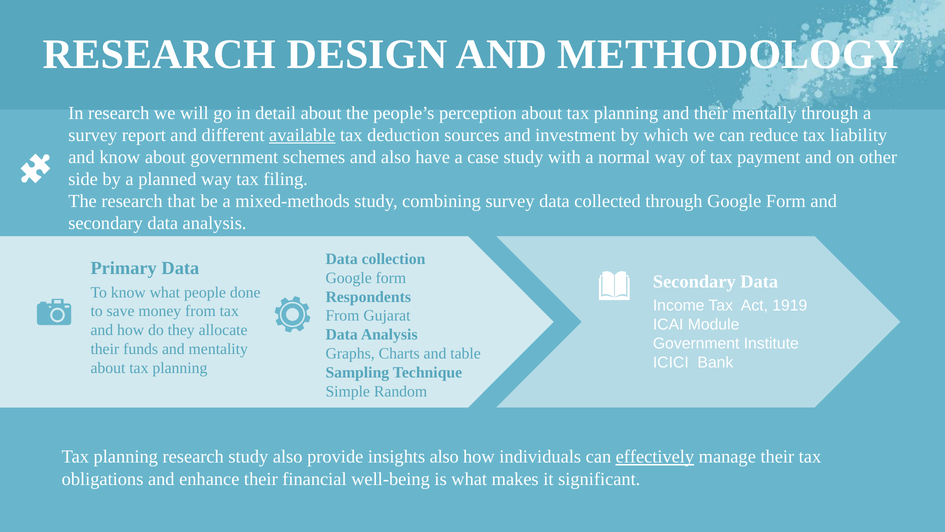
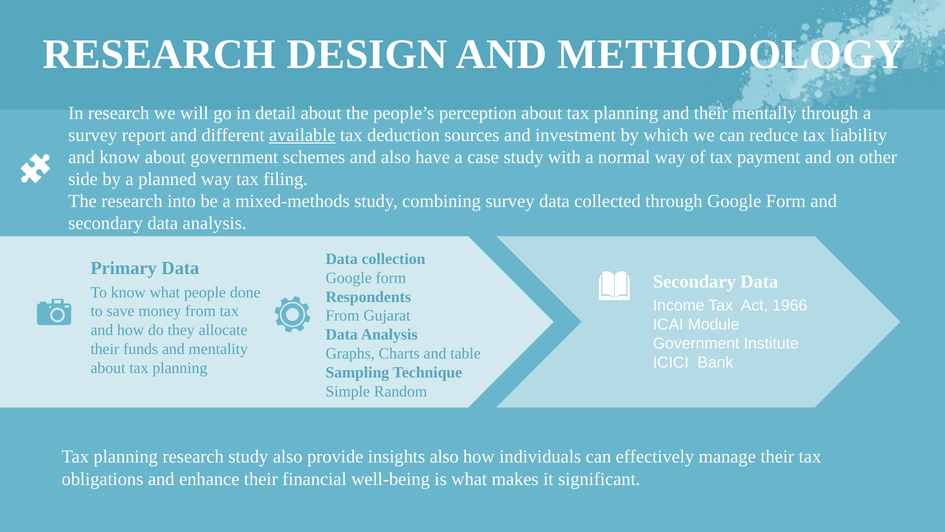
that: that -> into (182, 201)
1919: 1919 -> 1966 (790, 306)
effectively underline: present -> none (655, 457)
